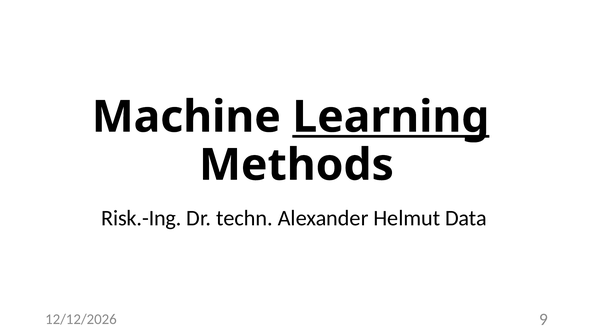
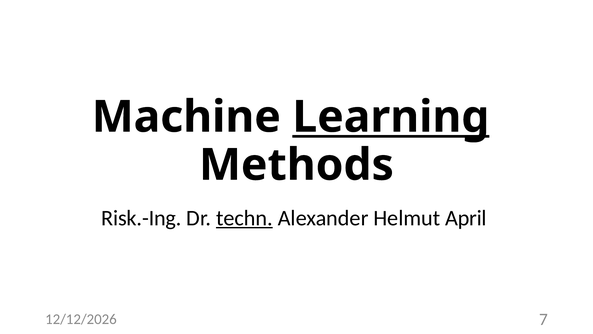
techn underline: none -> present (244, 218)
Data: Data -> April (466, 218)
9: 9 -> 7 (543, 319)
